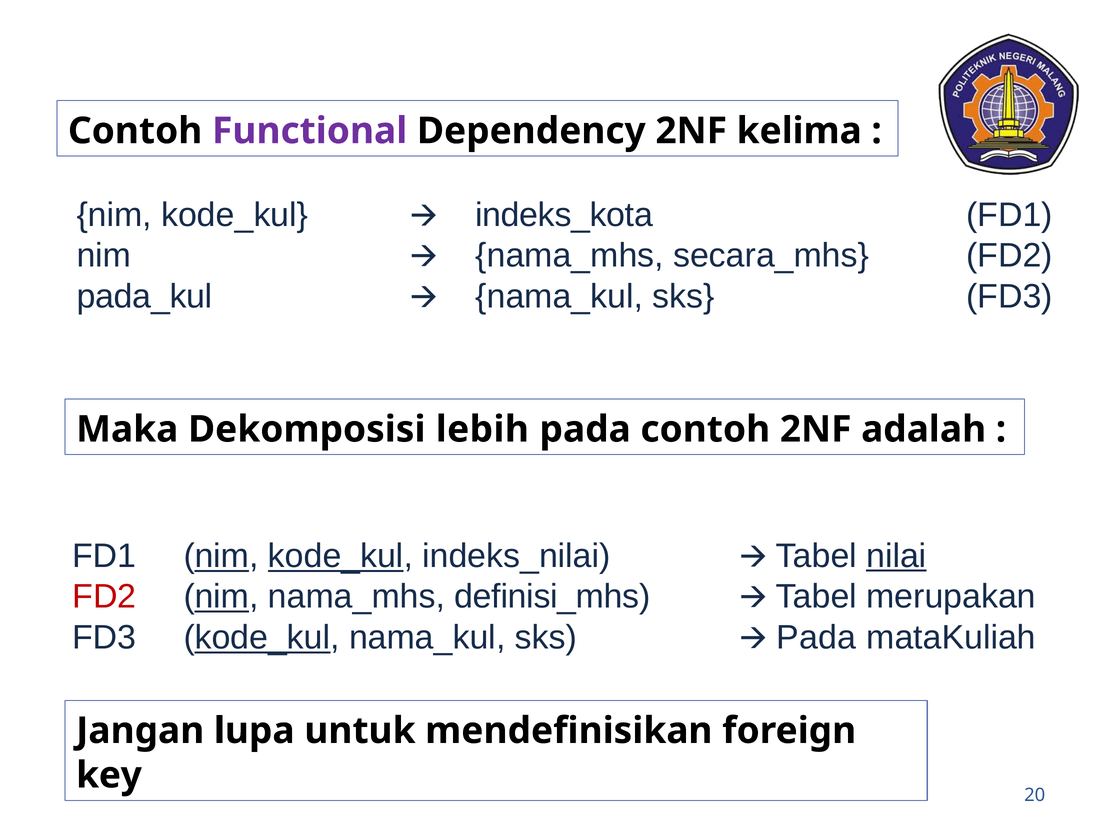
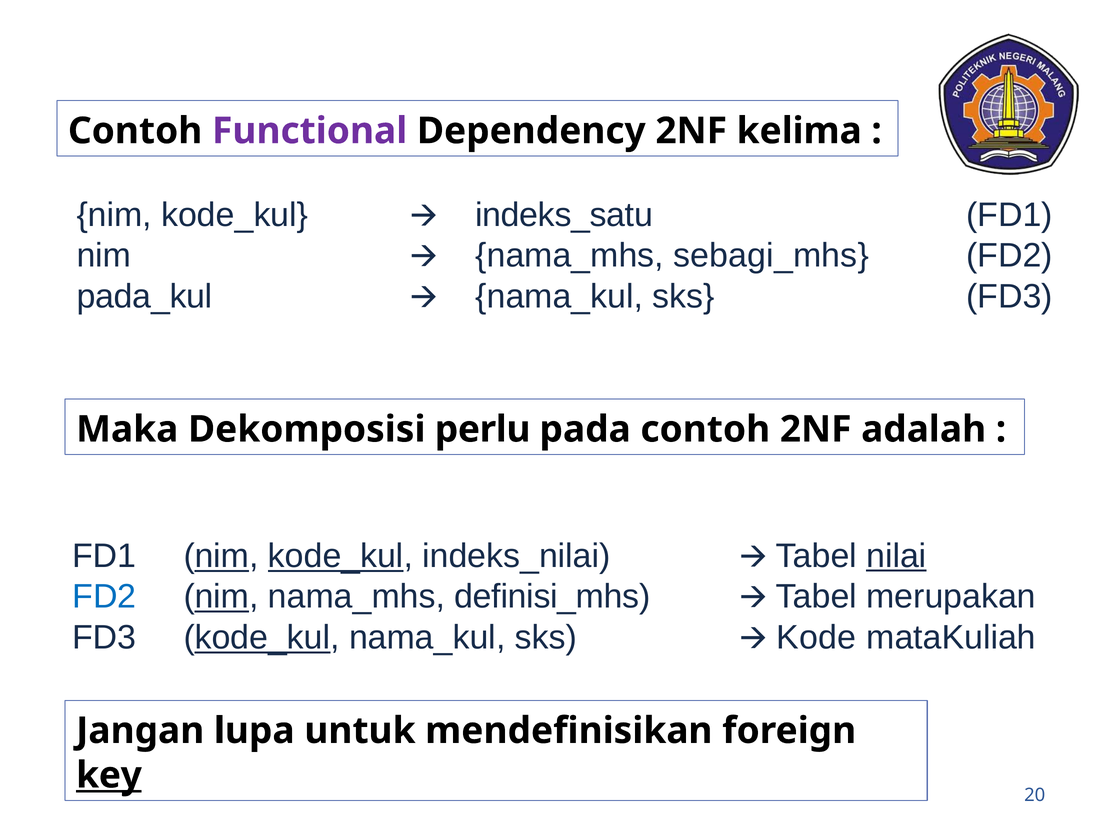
indeks_kota: indeks_kota -> indeks_satu (564, 215)
secara_mhs: secara_mhs -> sebagi_mhs (771, 256)
lebih: lebih -> perlu (483, 429)
FD2 colour: red -> blue (104, 597)
sks Pada: Pada -> Kode (816, 637)
key underline: none -> present (109, 775)
